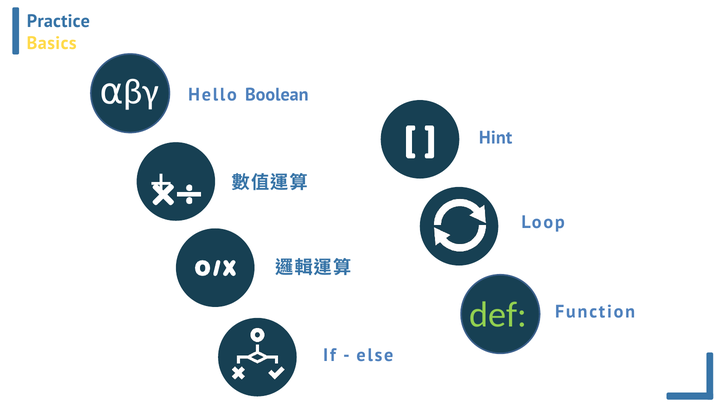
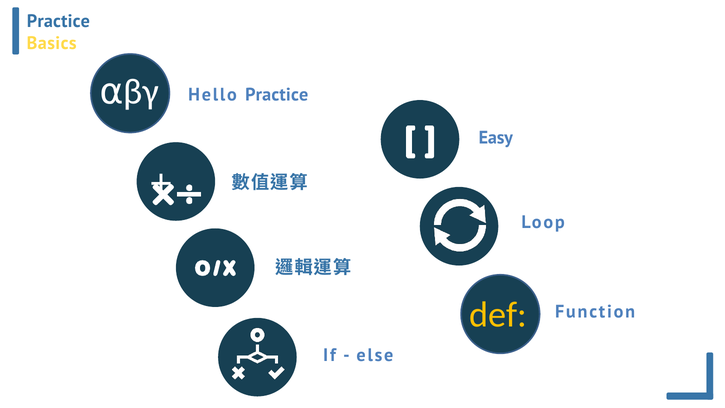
Hello Boolean: Boolean -> Practice (277, 95)
Hint: Hint -> Easy (496, 137)
def colour: light green -> yellow (498, 314)
